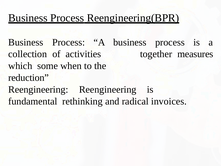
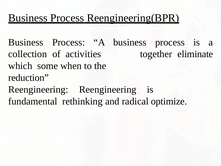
measures: measures -> eliminate (195, 54)
invoices: invoices -> optimize (169, 101)
